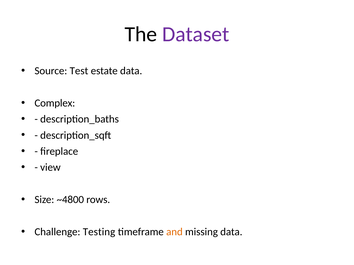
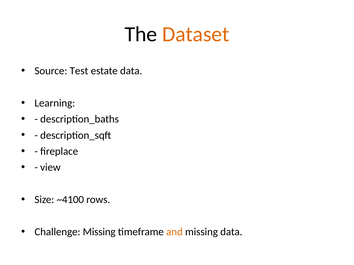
Dataset colour: purple -> orange (196, 34)
Complex: Complex -> Learning (55, 103)
~4800: ~4800 -> ~4100 (70, 200)
Challenge Testing: Testing -> Missing (99, 232)
